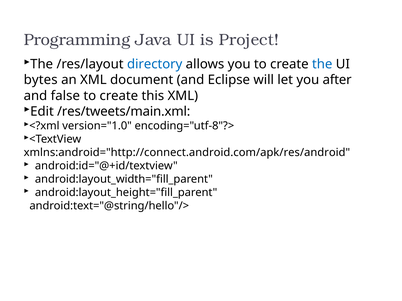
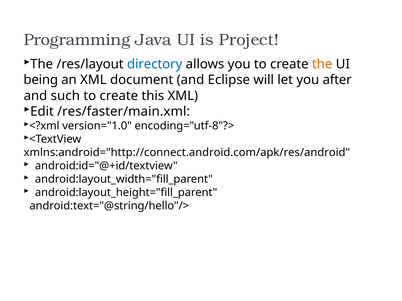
the colour: blue -> orange (322, 64)
bytes: bytes -> being (41, 80)
false: false -> such (65, 96)
/res/tweets/main.xml: /res/tweets/main.xml -> /res/faster/main.xml (124, 112)
